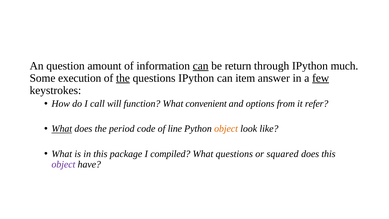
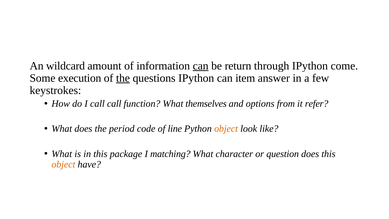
question: question -> wildcard (66, 66)
much: much -> come (344, 66)
few underline: present -> none (321, 78)
call will: will -> call (114, 104)
convenient: convenient -> themselves (206, 104)
What underline: present -> none (62, 129)
compiled: compiled -> matching (170, 154)
What questions: questions -> character (234, 154)
squared: squared -> question (283, 154)
object colour: purple -> orange (63, 164)
